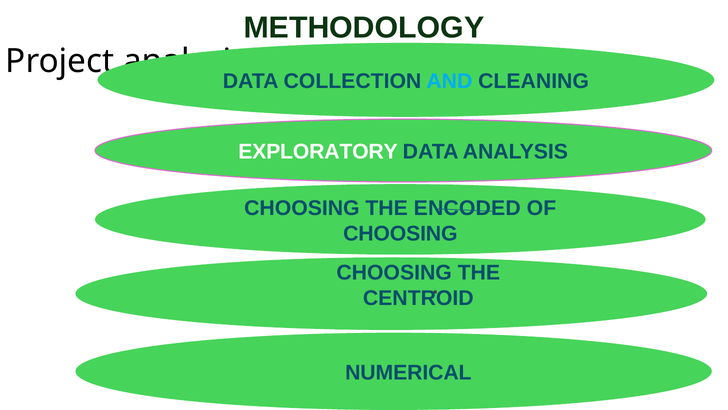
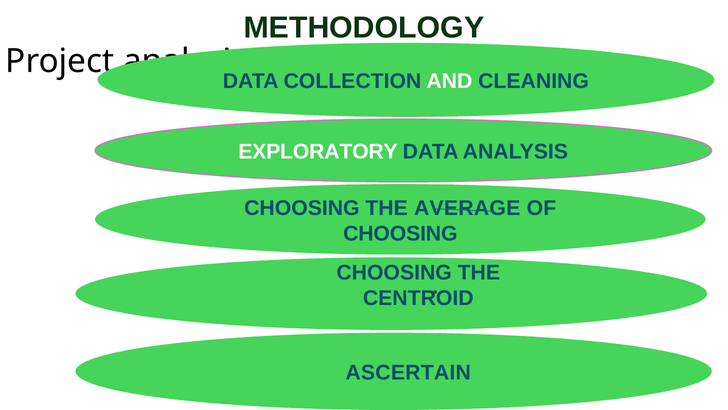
AND colour: light blue -> white (449, 81)
ENCODED: ENCODED -> AVERAGE (467, 208)
NUMERICAL: NUMERICAL -> ASCERTAIN (408, 372)
